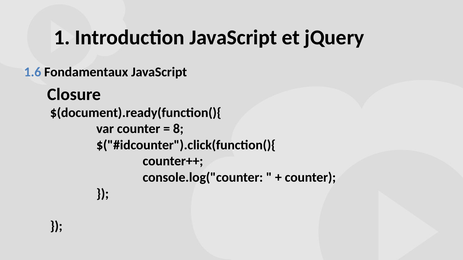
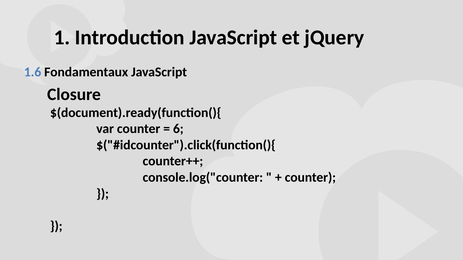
8: 8 -> 6 (178, 129)
